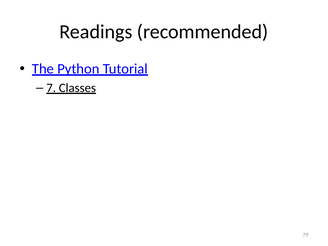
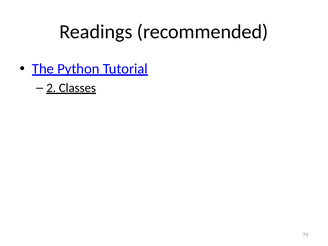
7: 7 -> 2 (51, 88)
